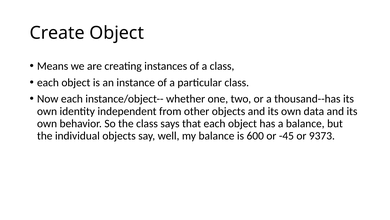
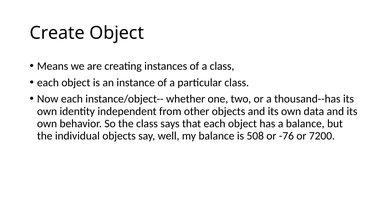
600: 600 -> 508 (255, 136)
-45: -45 -> -76 (286, 136)
9373: 9373 -> 7200 (322, 136)
